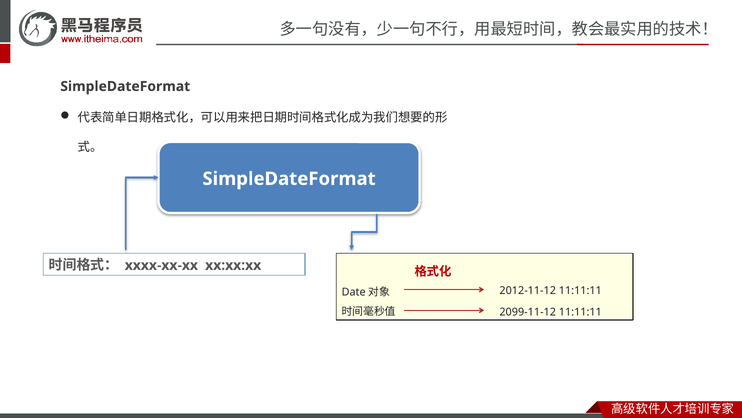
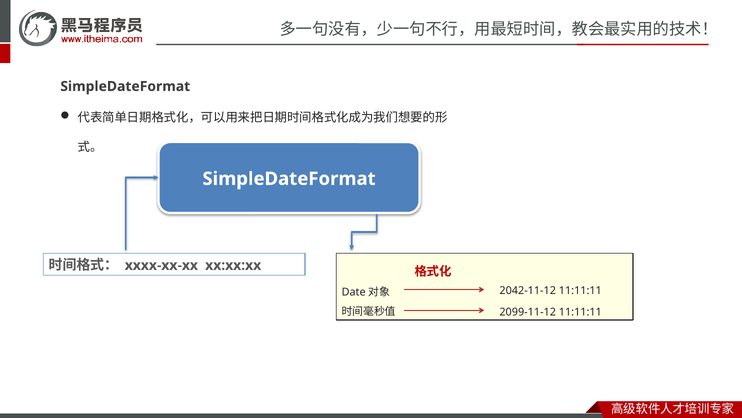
2012-11-12: 2012-11-12 -> 2042-11-12 (528, 290)
